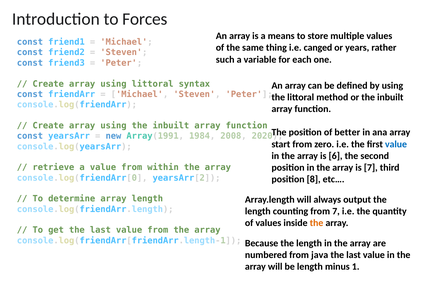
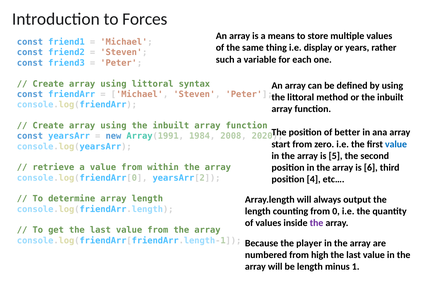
canged: canged -> display (318, 48)
6: 6 -> 5 (336, 156)
is 7: 7 -> 6 (371, 167)
8: 8 -> 4 (314, 179)
from 7: 7 -> 0 (336, 211)
the colour: orange -> purple (317, 223)
Because the length: length -> player (309, 243)
java: java -> high (320, 254)
